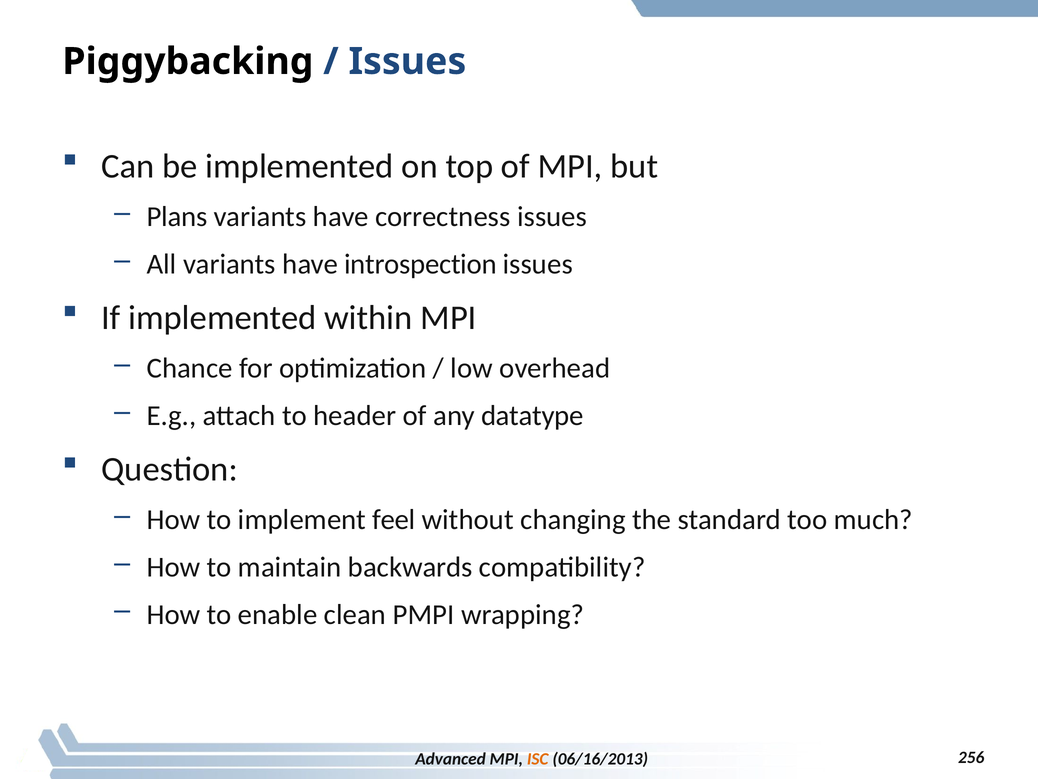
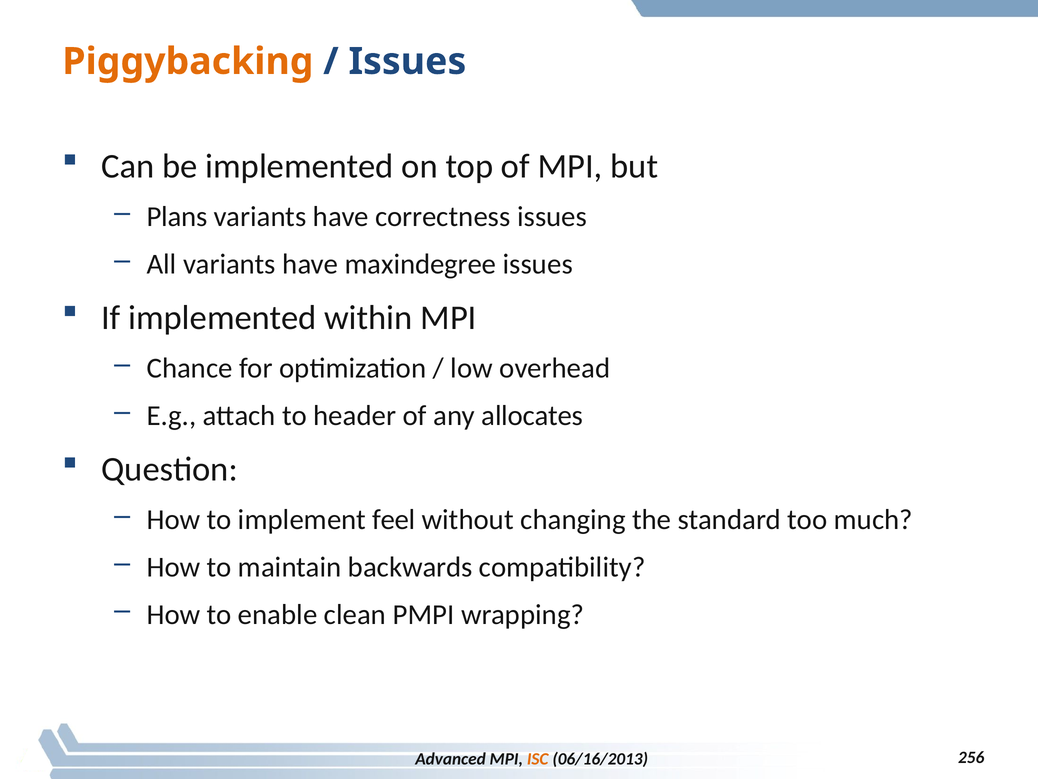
Piggybacking colour: black -> orange (188, 61)
introspection: introspection -> maxindegree (420, 264)
datatype: datatype -> allocates (532, 415)
